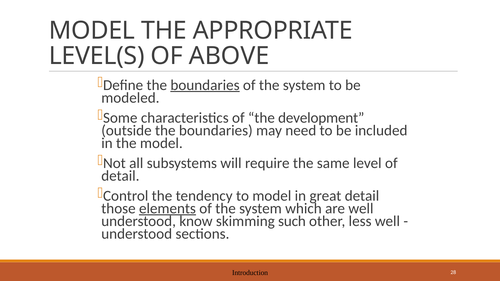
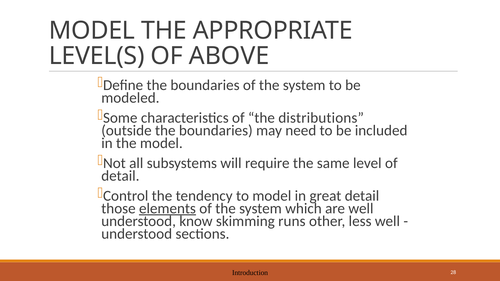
boundaries underline: present -> none (205, 85)
development: development -> distributions (321, 118)
such: such -> runs (292, 221)
